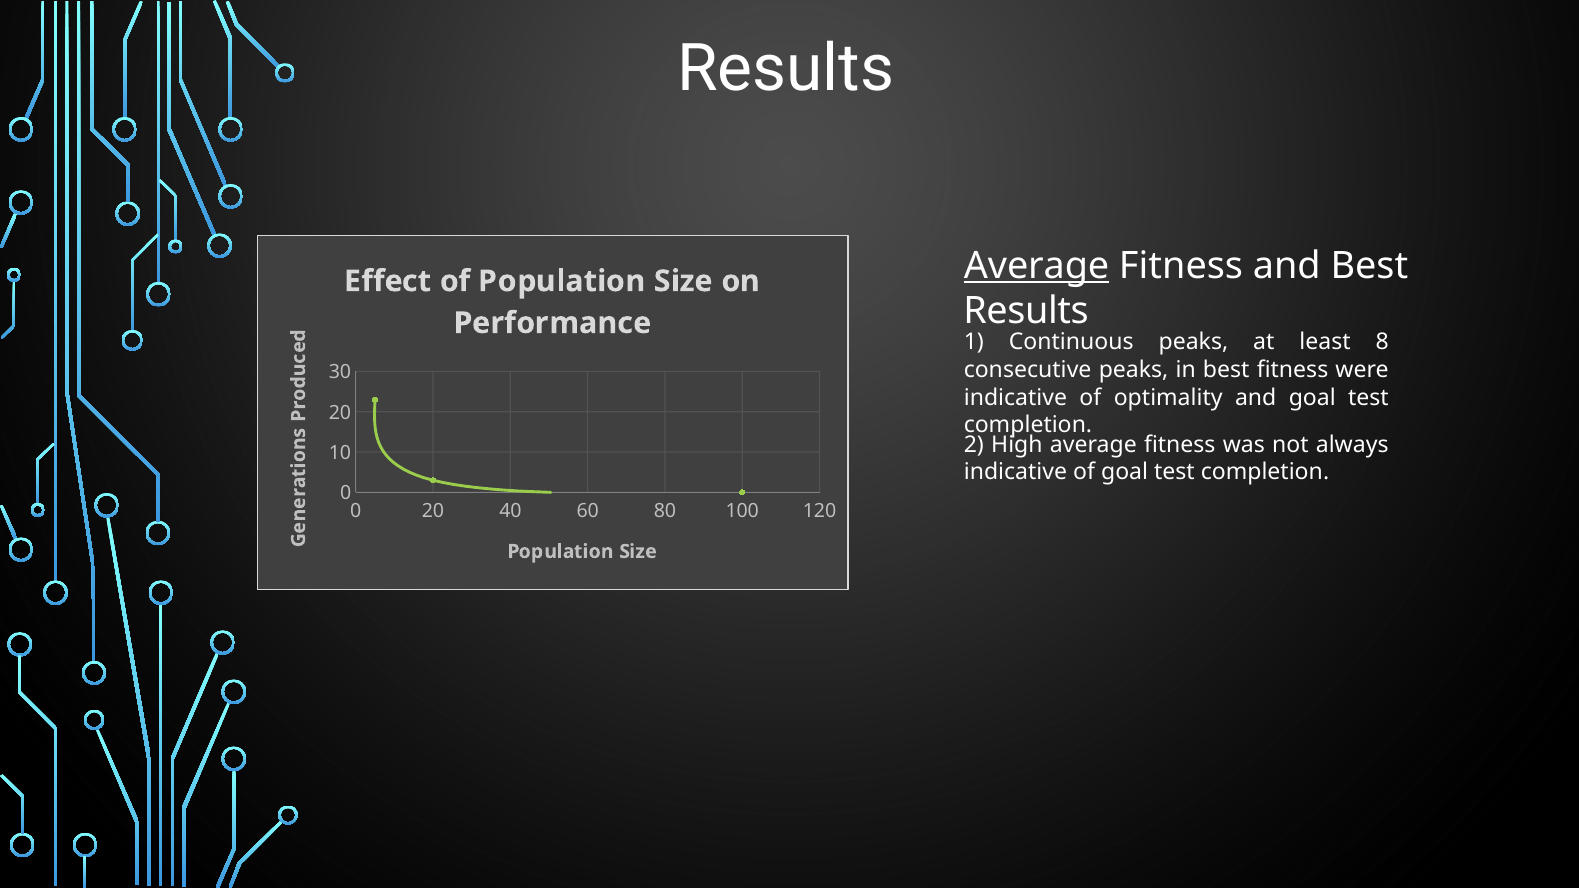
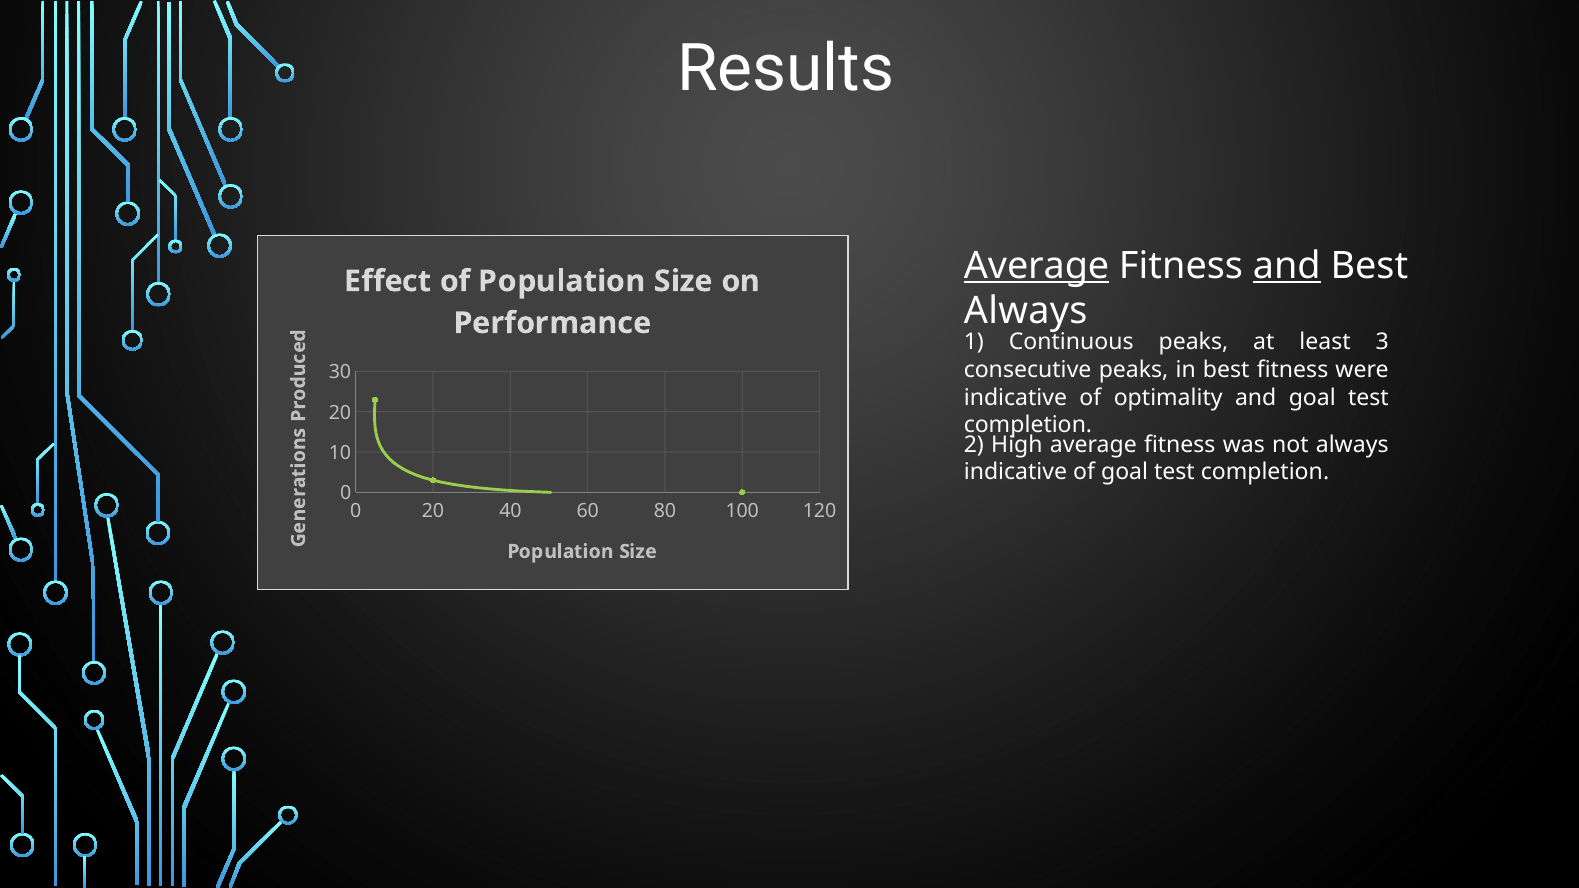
and underline: none -> present (1287, 266)
Results: Results -> Always (1026, 312)
8: 8 -> 3 (1382, 342)
